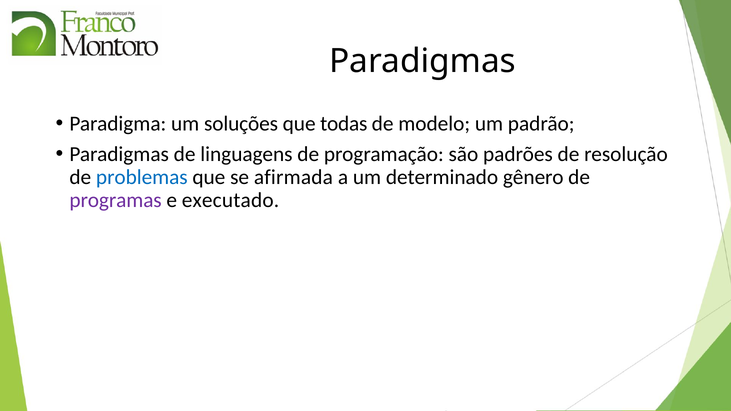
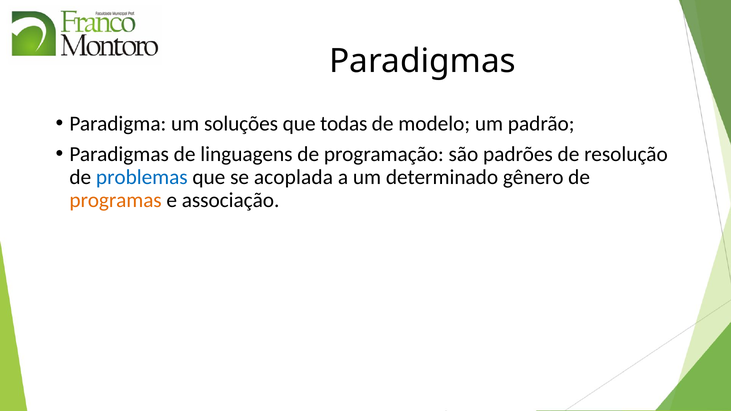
afirmada: afirmada -> acoplada (293, 177)
programas colour: purple -> orange (116, 200)
executado: executado -> associação (231, 200)
